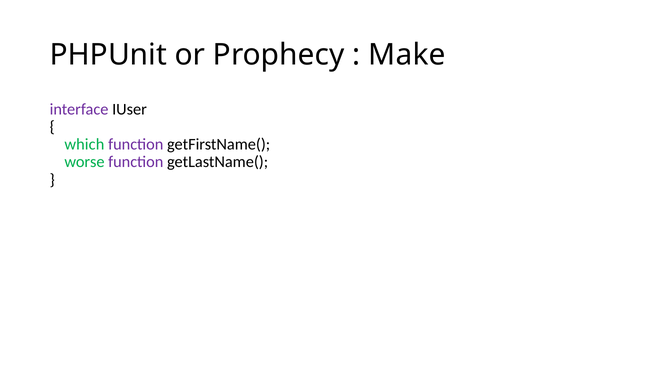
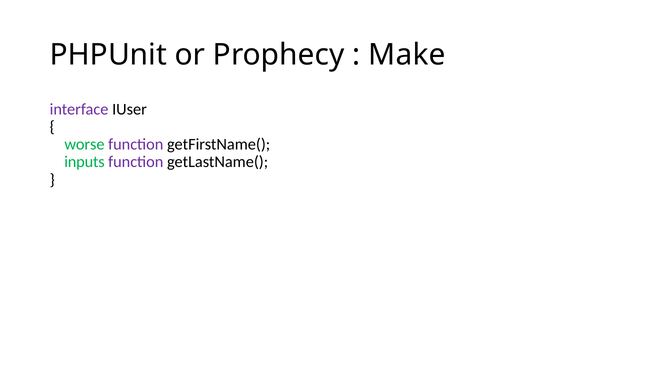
which: which -> worse (84, 144)
worse: worse -> inputs (85, 162)
